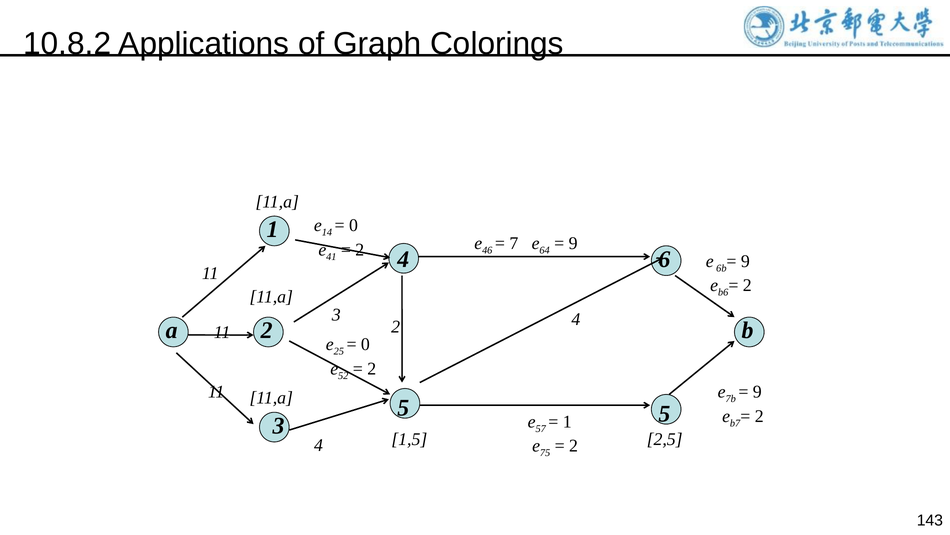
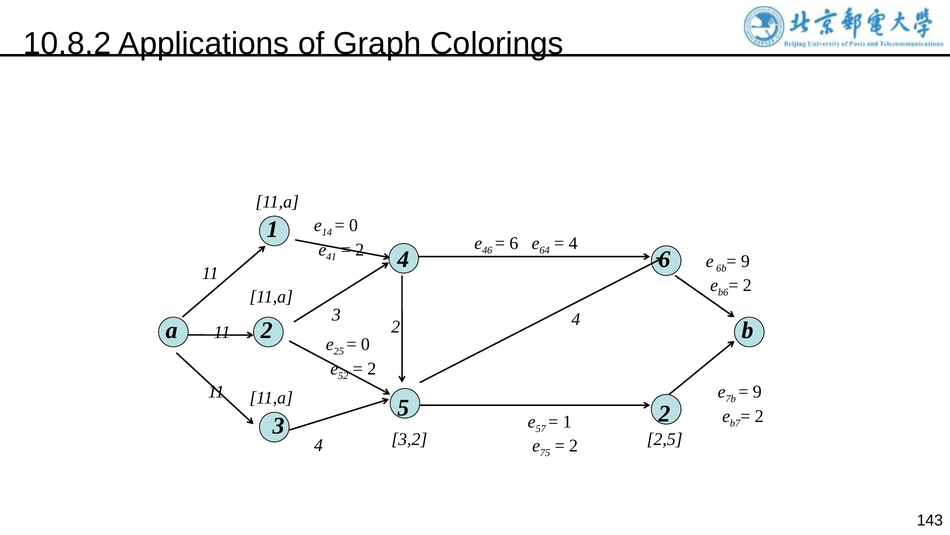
7: 7 -> 6 (514, 243)
9: 9 -> 4 (573, 243)
3 5: 5 -> 2 (664, 413)
1,5: 1,5 -> 3,2 (409, 439)
